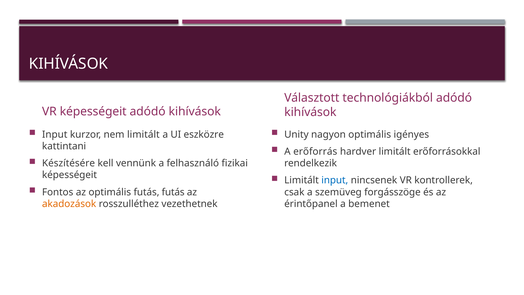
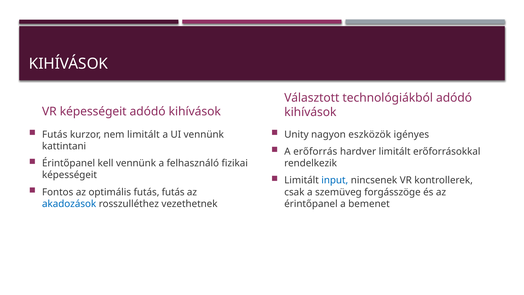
Input: Input -> Futás (55, 134)
UI eszközre: eszközre -> vennünk (204, 134)
nagyon optimális: optimális -> eszközök (370, 134)
Készítésére: Készítésére -> Érintőpanel (69, 163)
akadozások colour: orange -> blue (69, 204)
